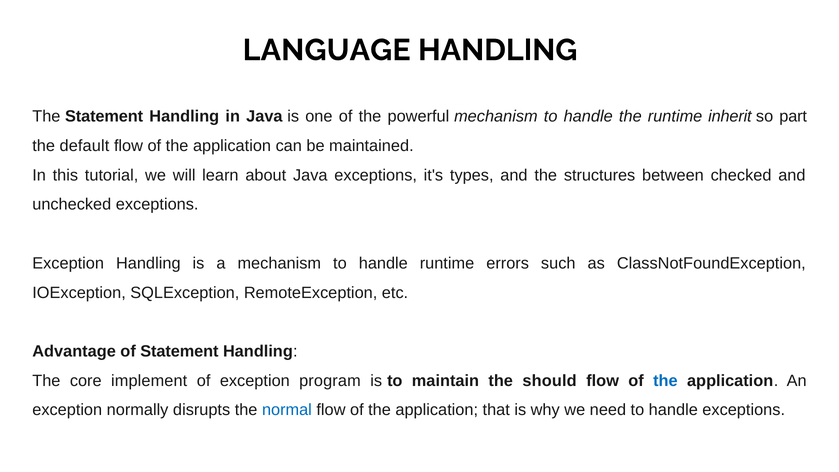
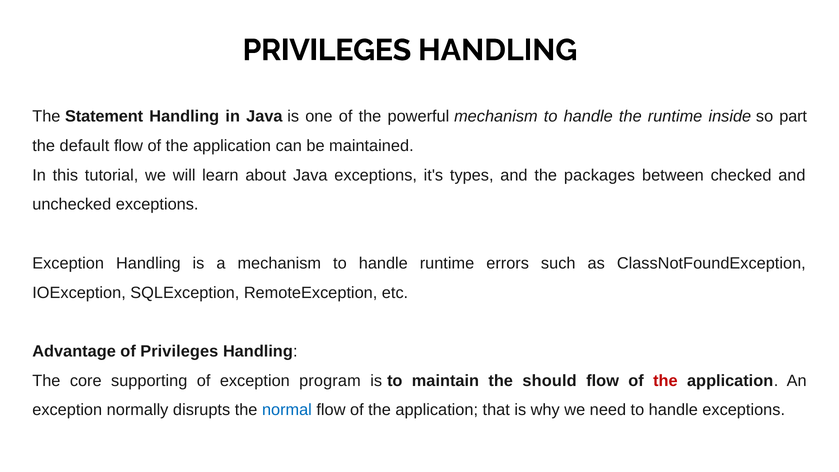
LANGUAGE: LANGUAGE -> PRIVILEGES (327, 50)
inherit: inherit -> inside (730, 116)
structures: structures -> packages (599, 175)
of Statement: Statement -> Privileges (179, 351)
implement: implement -> supporting (149, 381)
the colour: blue -> red (665, 381)
